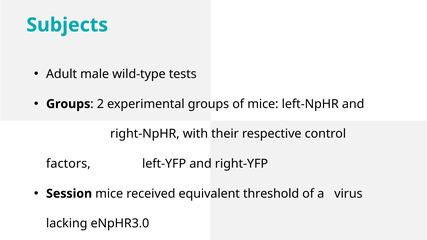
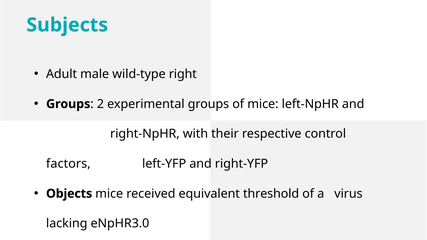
tests: tests -> right (183, 74)
Session: Session -> Objects (69, 194)
